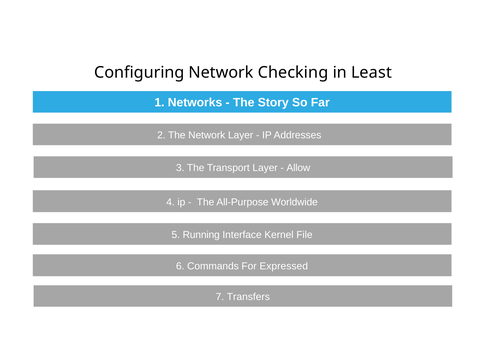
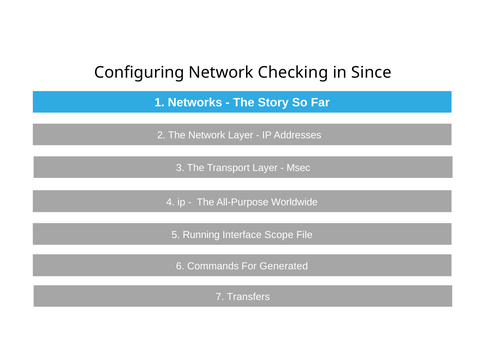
Least: Least -> Since (371, 72)
Allow: Allow -> Msec (298, 168)
Kernel: Kernel -> Scope (279, 235)
Expressed: Expressed -> Generated (284, 266)
